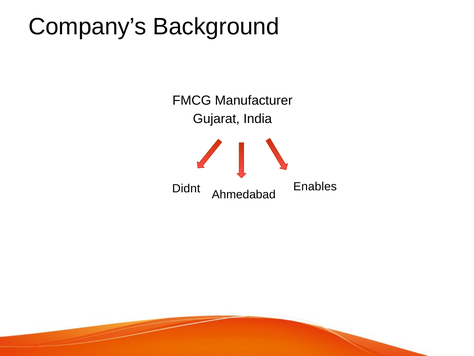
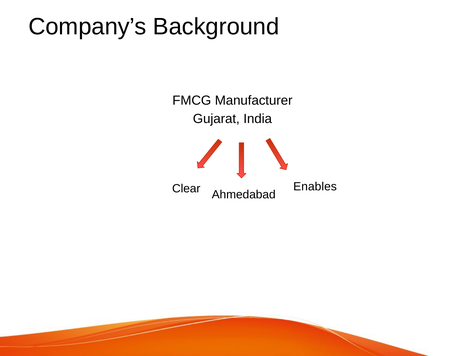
Didnt: Didnt -> Clear (186, 188)
